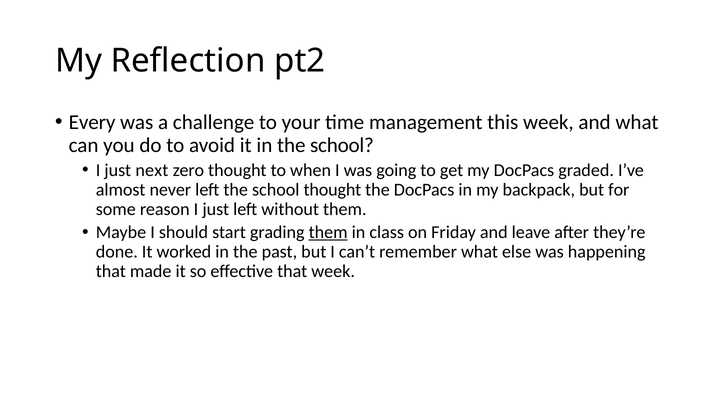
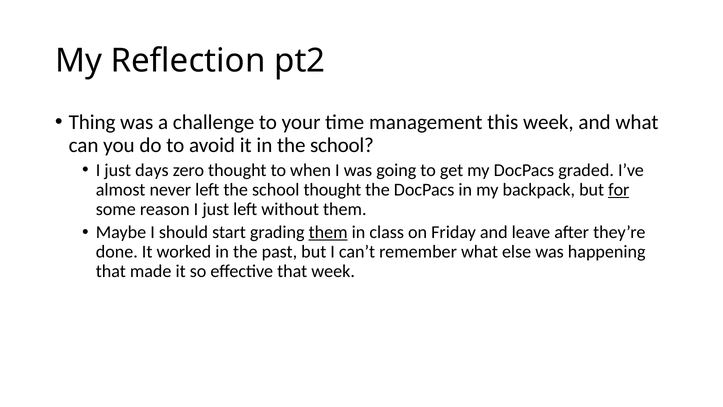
Every: Every -> Thing (92, 122)
next: next -> days (152, 170)
for underline: none -> present (619, 189)
